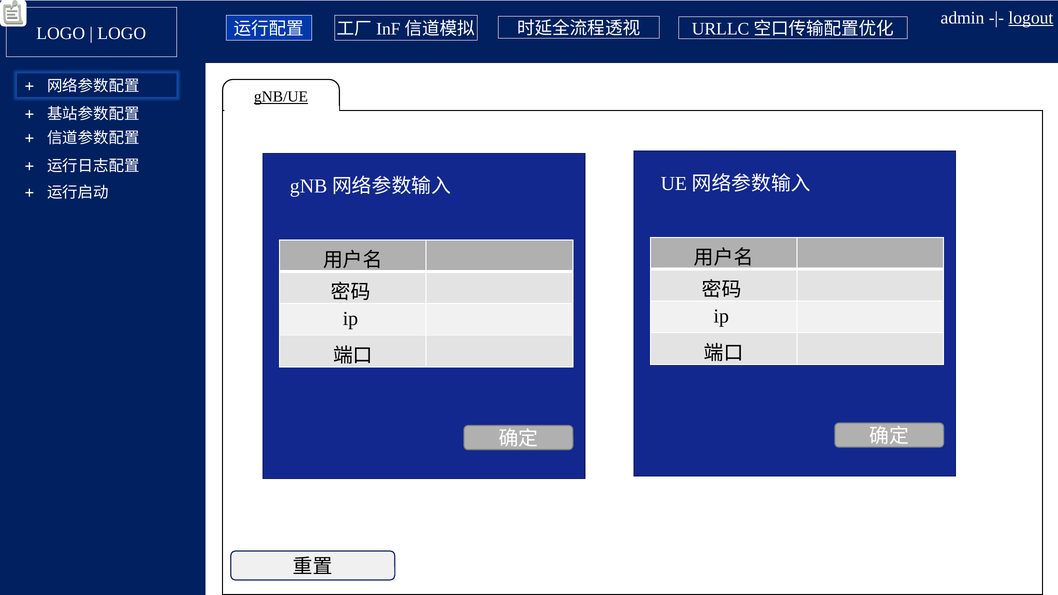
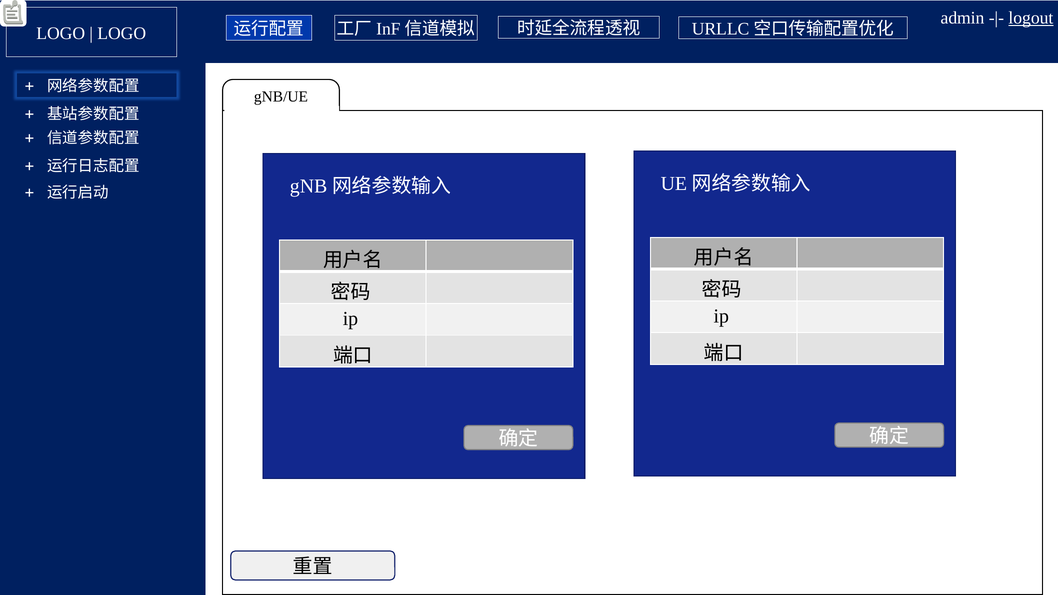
gNB/UE underline: present -> none (281, 97)
